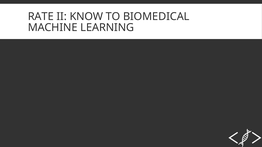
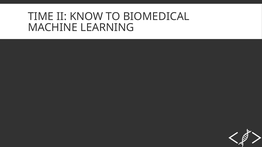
RATE: RATE -> TIME (41, 16)
